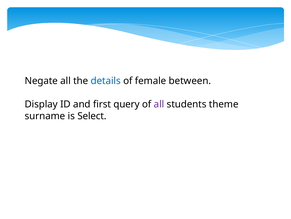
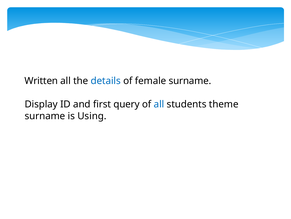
Negate: Negate -> Written (41, 81)
female between: between -> surname (190, 81)
all colour: purple -> blue (159, 104)
Select: Select -> Using (92, 116)
